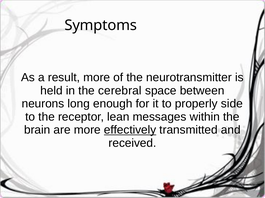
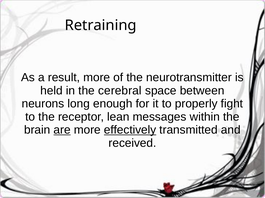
Symptoms: Symptoms -> Retraining (101, 25)
side: side -> fight (232, 104)
are underline: none -> present (62, 130)
